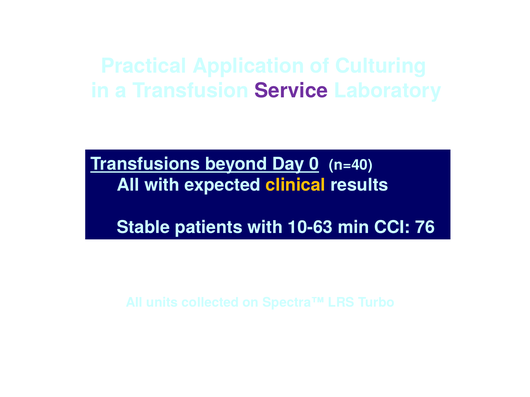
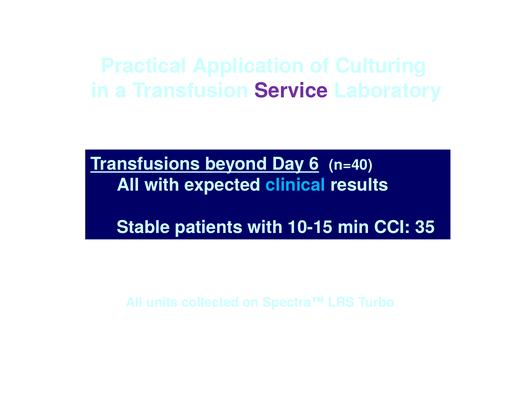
0: 0 -> 6 (314, 164)
clinical colour: yellow -> light blue (296, 185)
10-63: 10-63 -> 10-15 (310, 228)
76: 76 -> 35 (425, 228)
